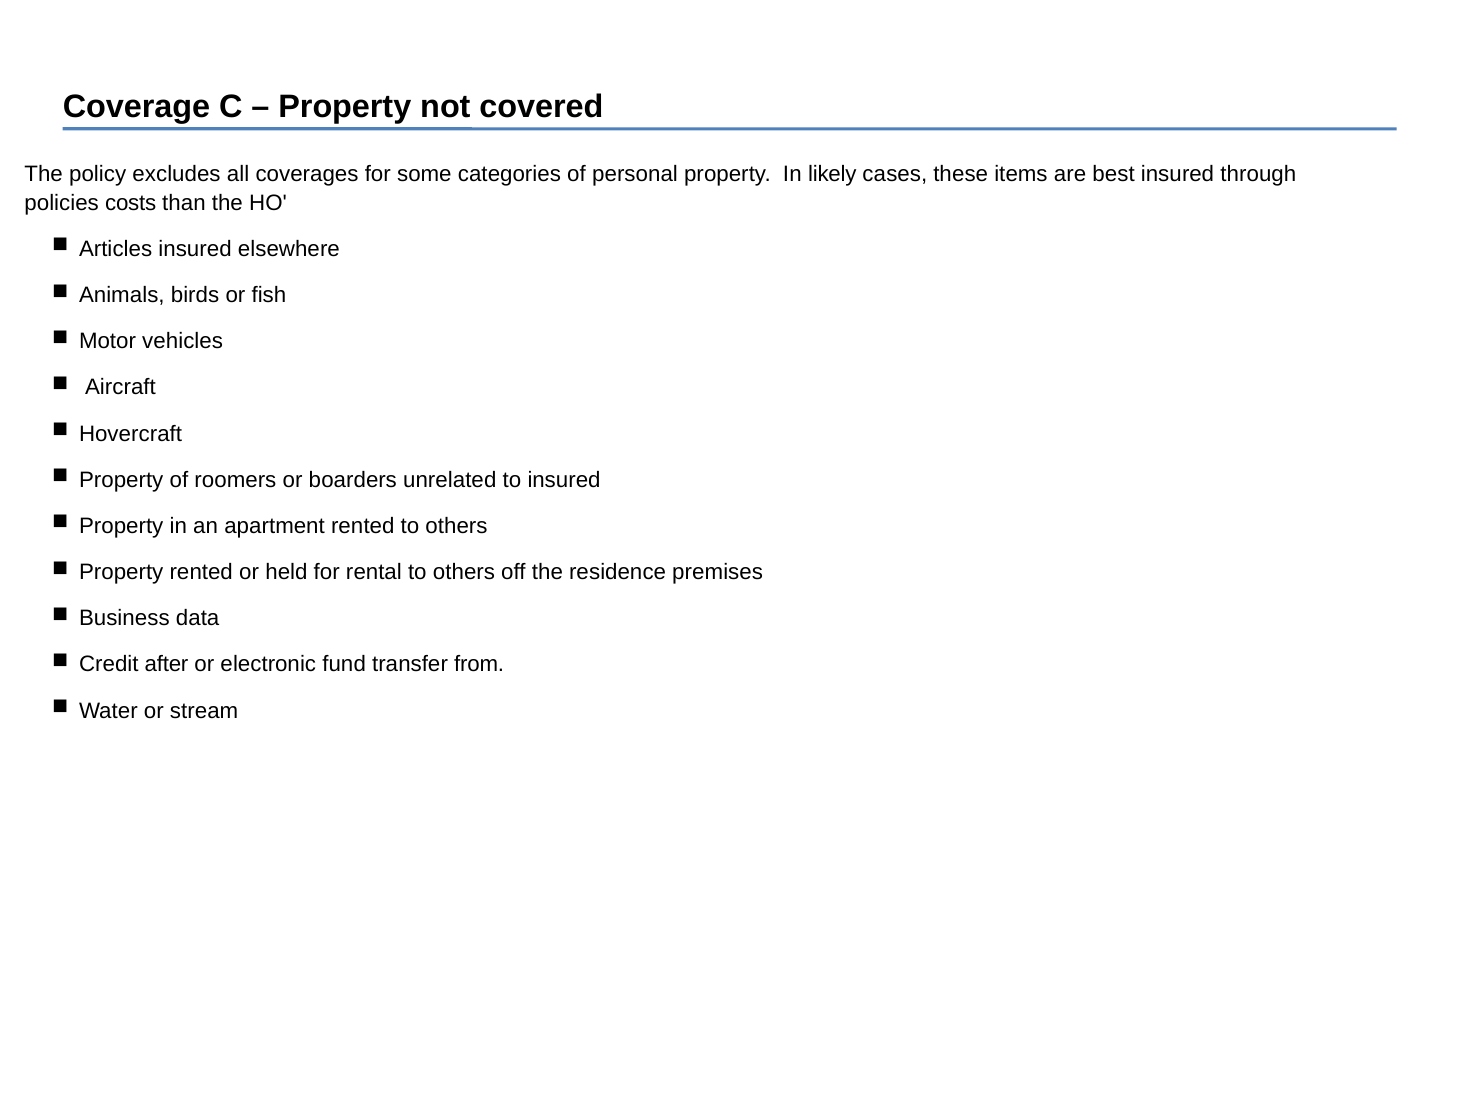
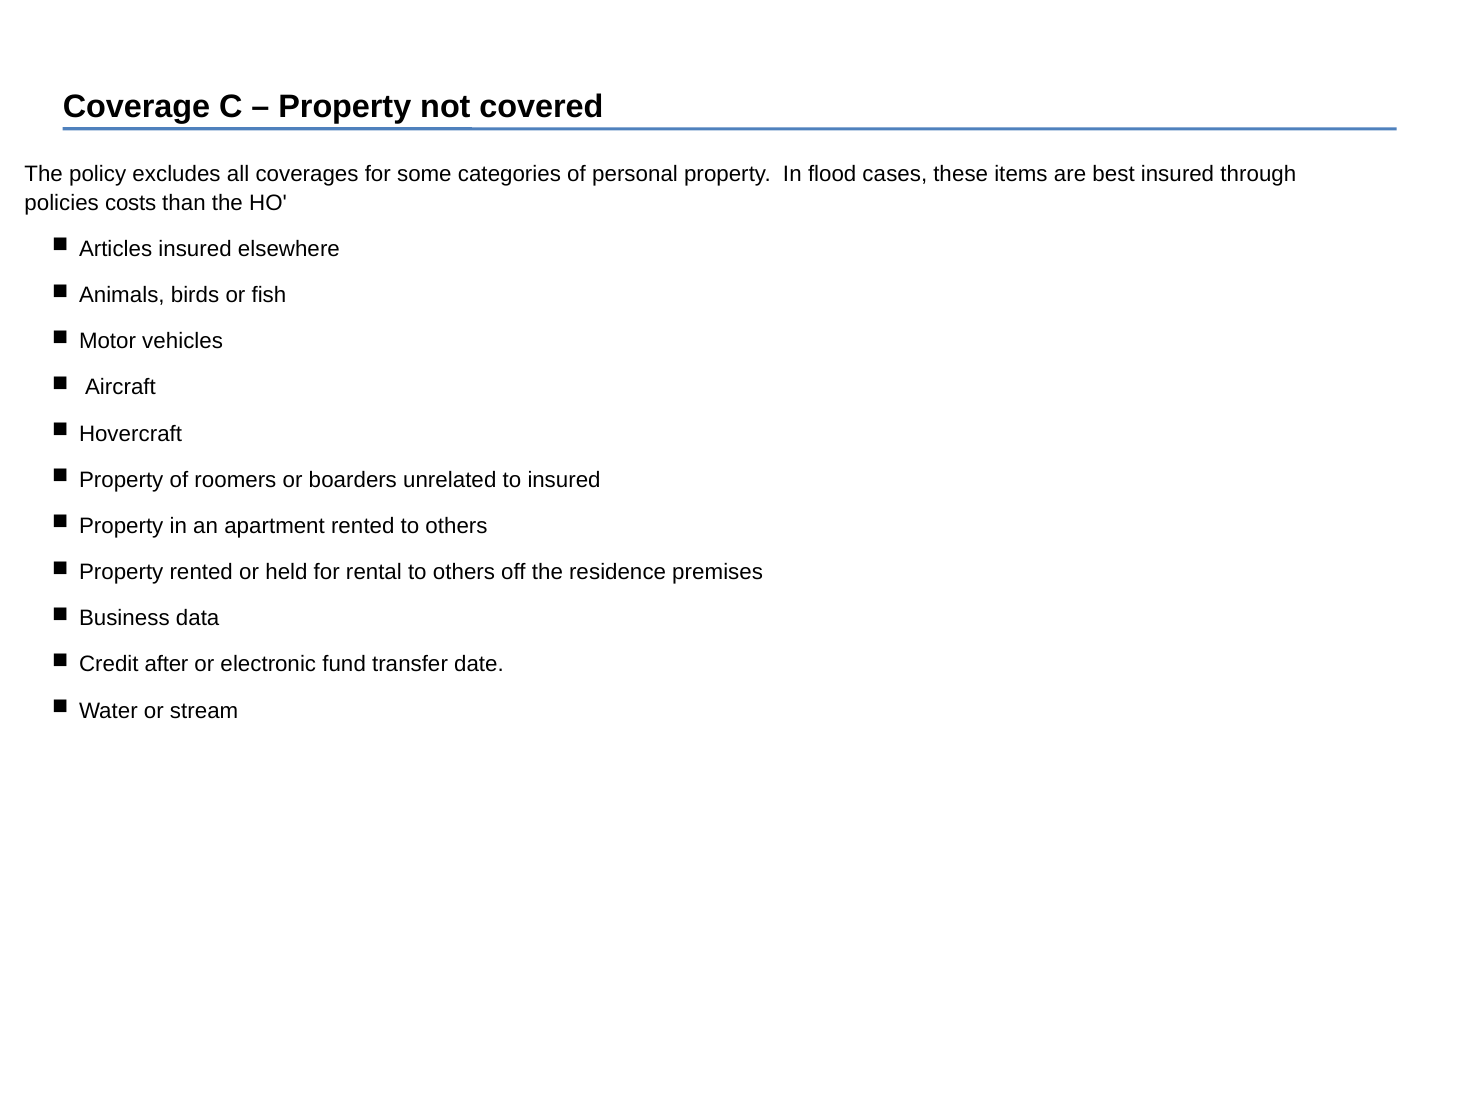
likely: likely -> flood (832, 175)
from: from -> date (479, 665)
